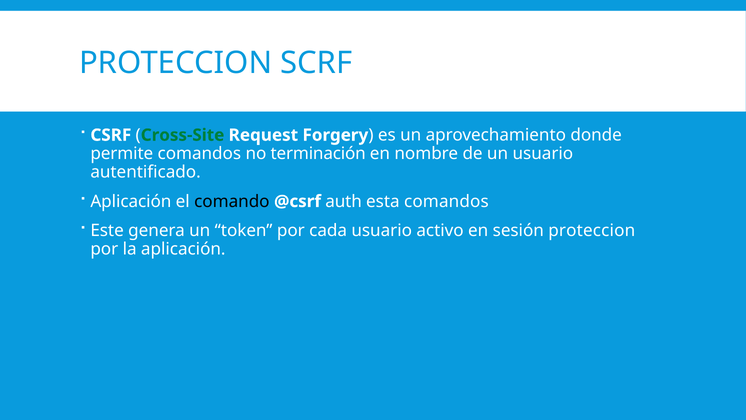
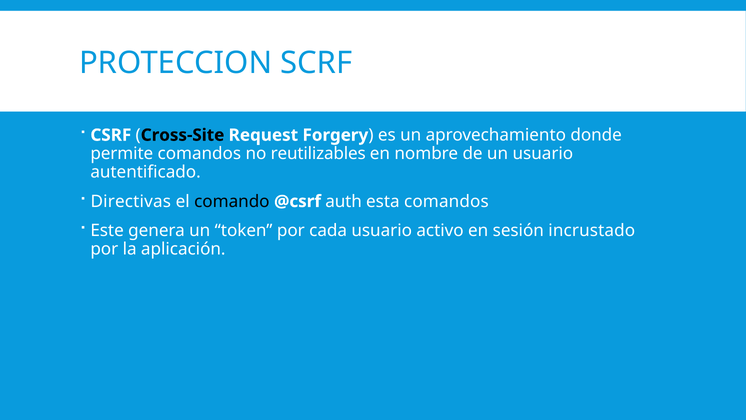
Cross-Site colour: green -> black (183, 135)
terminación: terminación -> reutilizables (318, 153)
Aplicación: Aplicación -> Directivas (131, 201)
sesión proteccion: proteccion -> incrustado (592, 231)
